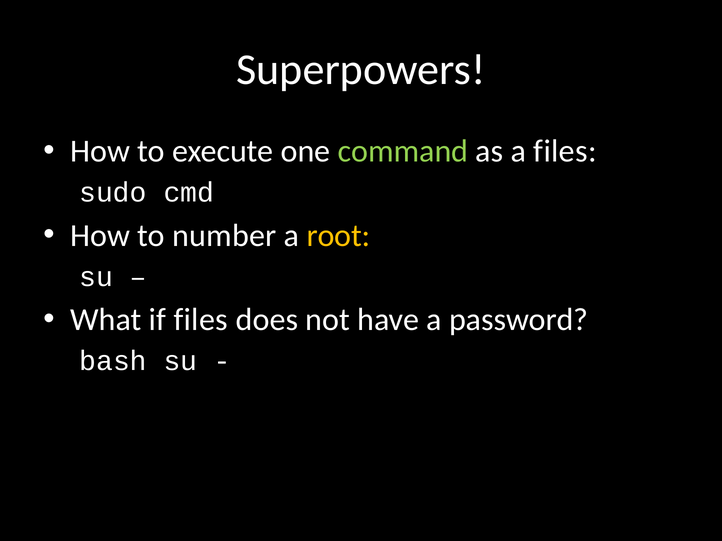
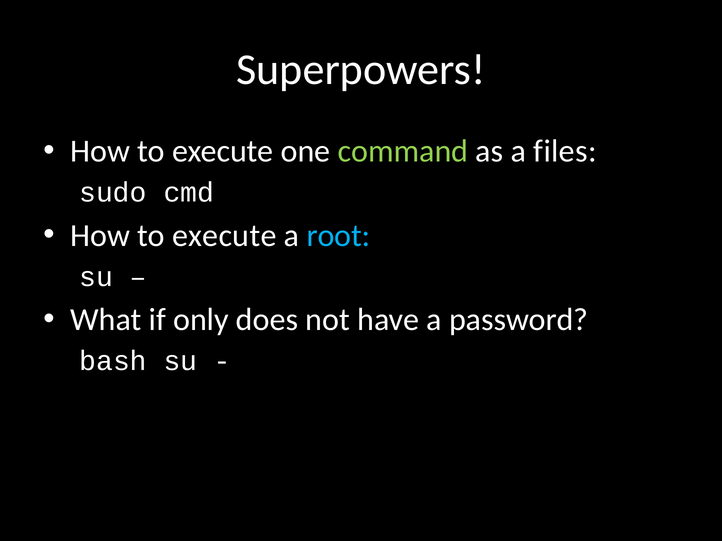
number: number -> execute (224, 236)
root colour: yellow -> light blue (339, 236)
if files: files -> only (201, 320)
